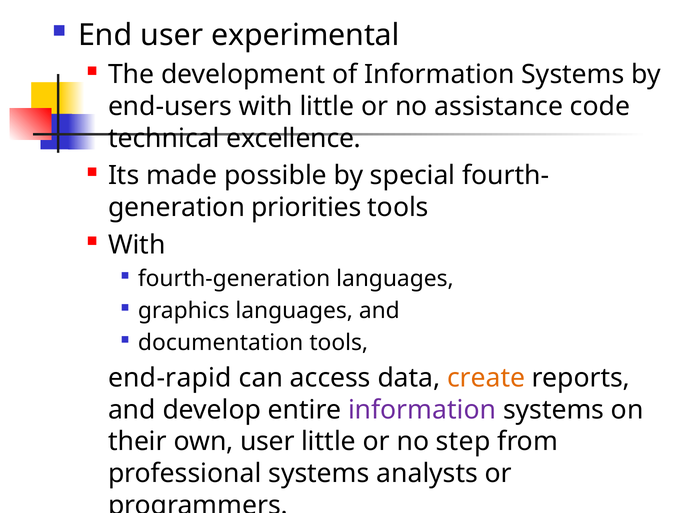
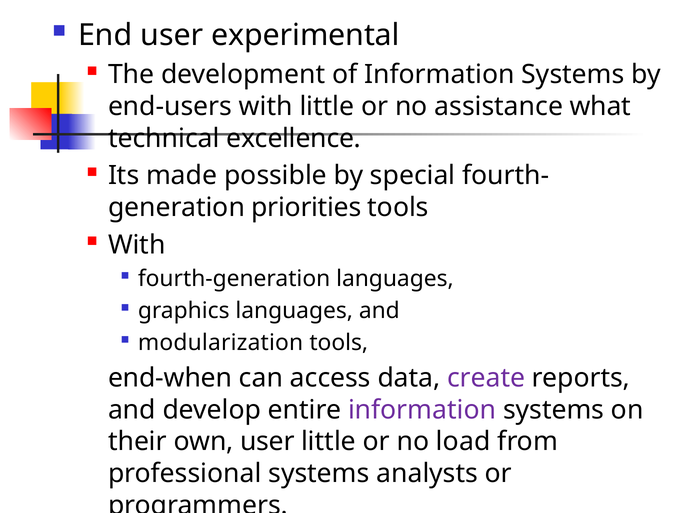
code: code -> what (600, 106)
documentation: documentation -> modularization (221, 343)
end-rapid: end-rapid -> end-when (170, 378)
create colour: orange -> purple (486, 378)
step: step -> load (463, 442)
